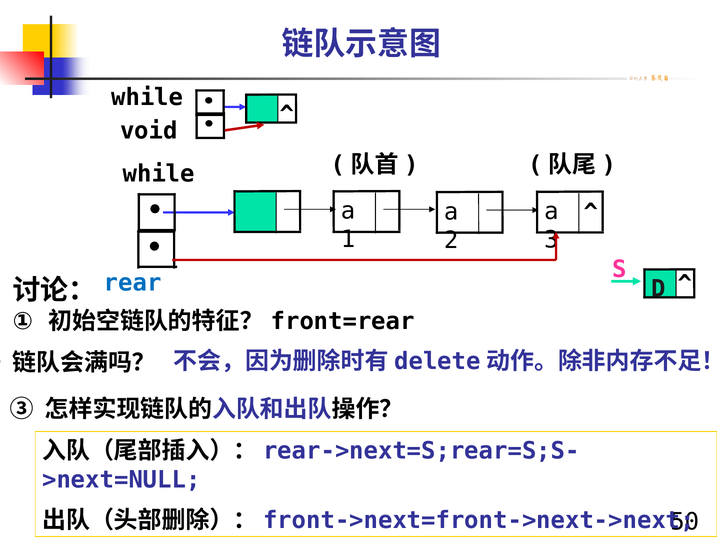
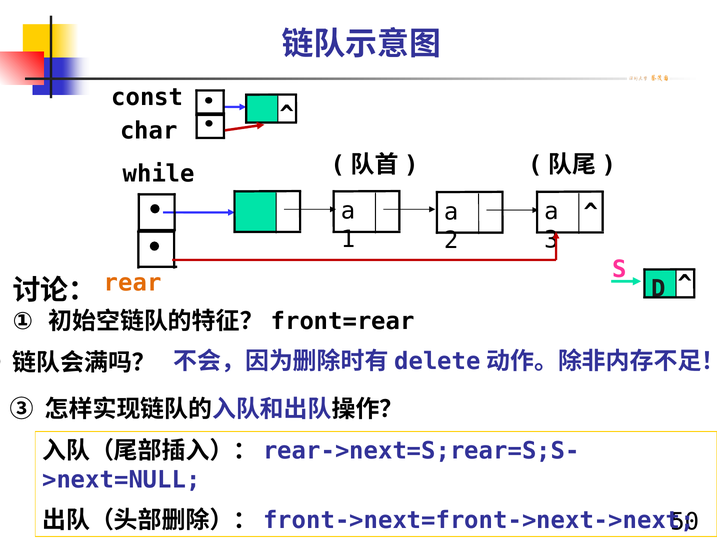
while: while -> const (147, 97)
void: void -> char (149, 131)
rear colour: blue -> orange (133, 283)
